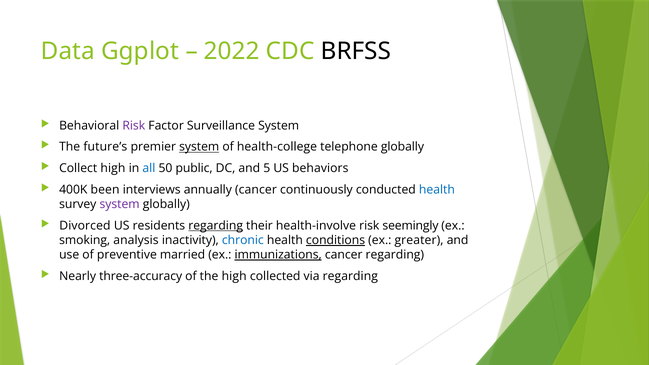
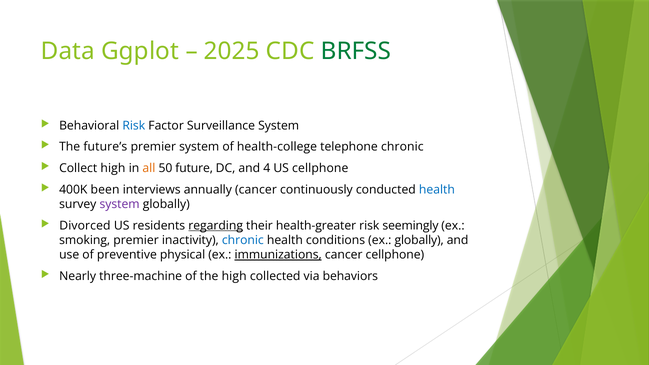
2022: 2022 -> 2025 (232, 51)
BRFSS colour: black -> green (356, 51)
Risk colour: purple -> blue (134, 126)
system underline: present -> none (199, 147)
telephone globally: globally -> chronic (402, 147)
all colour: blue -> orange (149, 168)
public: public -> future (194, 168)
5: 5 -> 4 (267, 168)
US behaviors: behaviors -> cellphone (320, 168)
health-involve: health-involve -> health-greater (316, 226)
smoking analysis: analysis -> premier (136, 240)
conditions underline: present -> none (336, 240)
ex greater: greater -> globally (419, 240)
married: married -> physical (183, 255)
cancer regarding: regarding -> cellphone (395, 255)
three-accuracy: three-accuracy -> three-machine (141, 276)
via regarding: regarding -> behaviors (350, 276)
